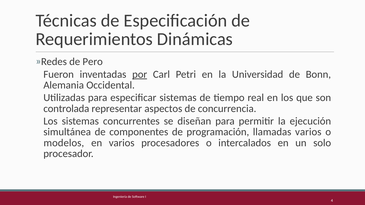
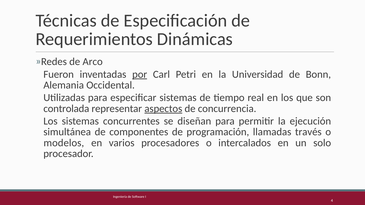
Pero: Pero -> Arco (93, 62)
aspectos underline: none -> present (163, 109)
llamadas varios: varios -> través (308, 132)
